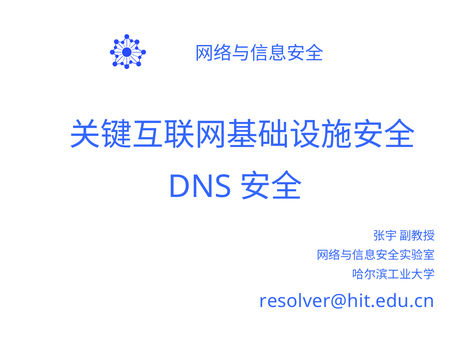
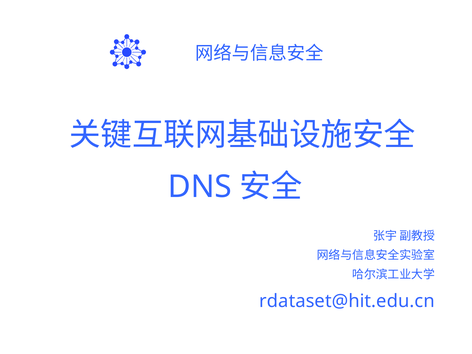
resolver@hit.edu.cn: resolver@hit.edu.cn -> rdataset@hit.edu.cn (347, 301)
